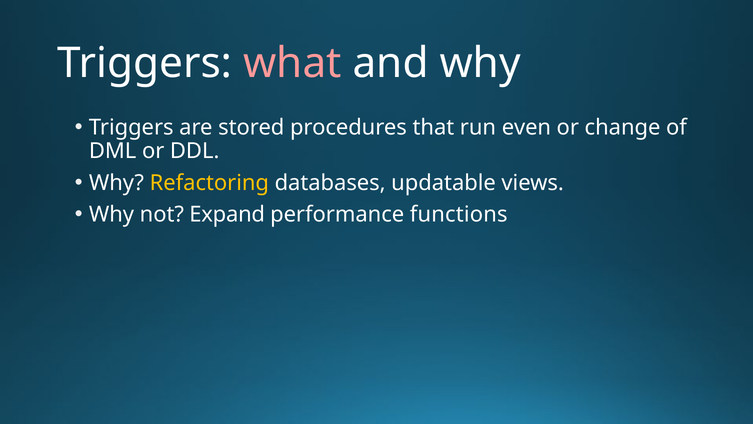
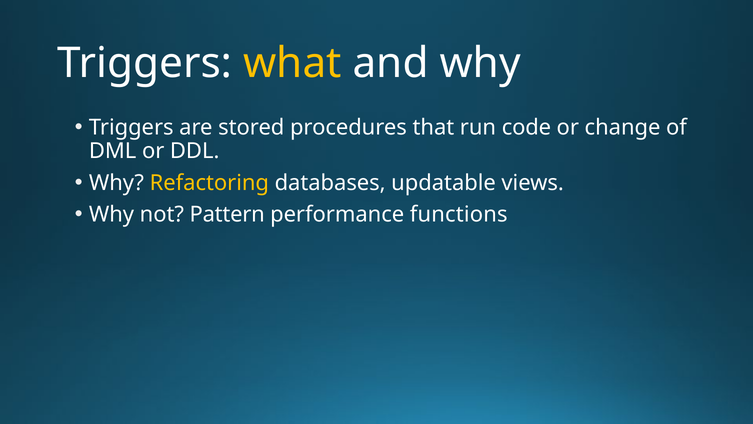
what colour: pink -> yellow (292, 63)
even: even -> code (526, 127)
Expand: Expand -> Pattern (227, 214)
